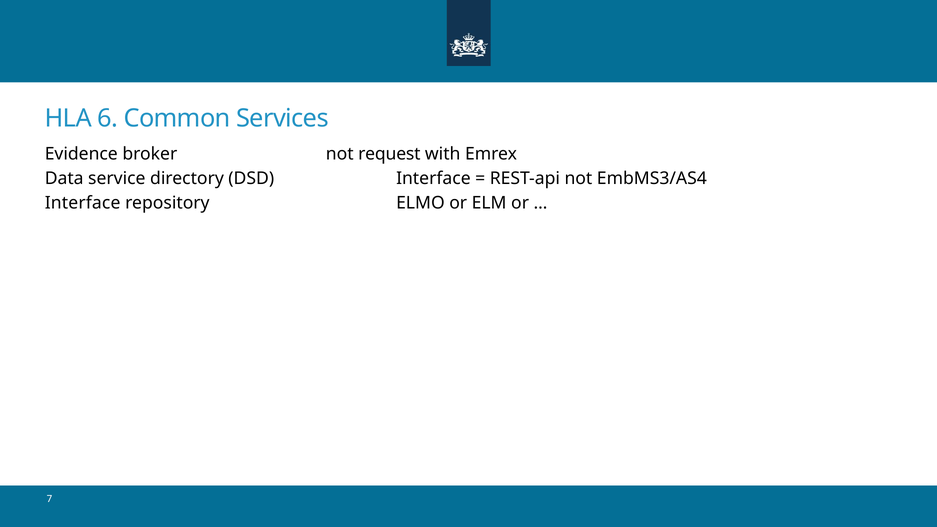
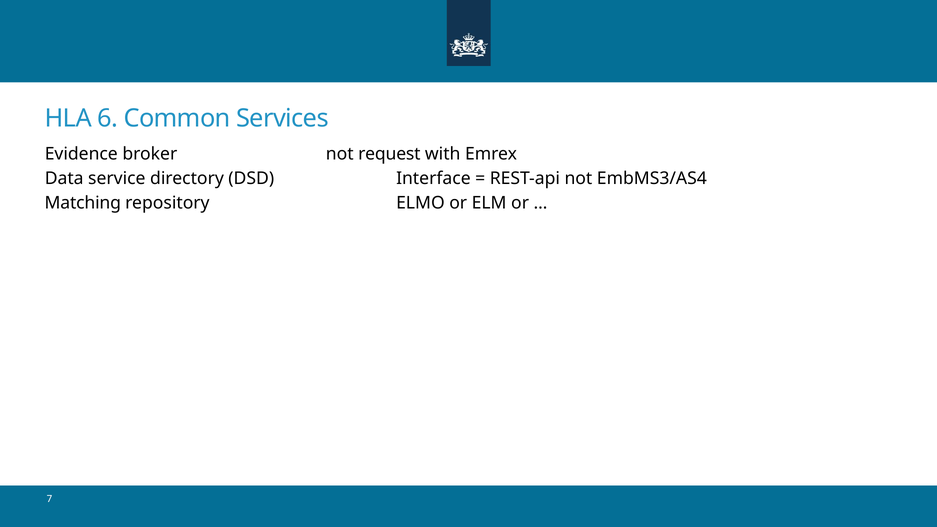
Interface: Interface -> Matching (83, 203)
